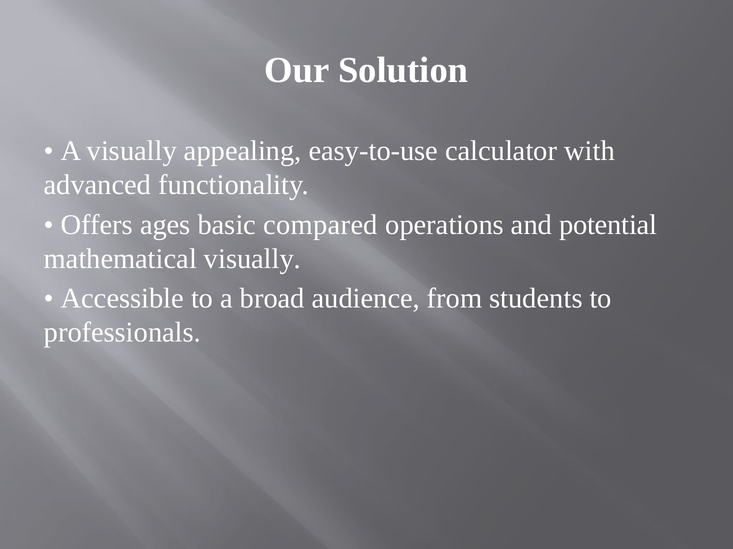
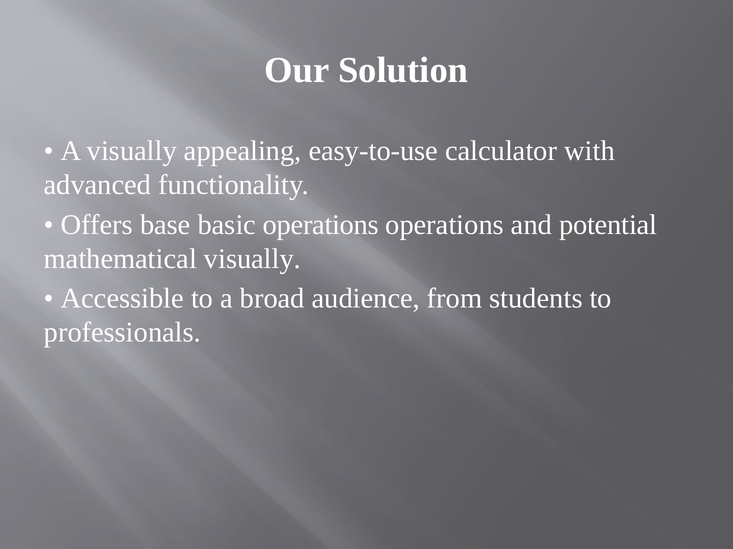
ages: ages -> base (165, 225)
basic compared: compared -> operations (321, 225)
